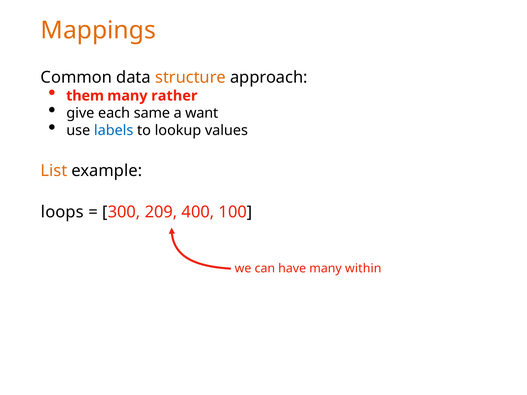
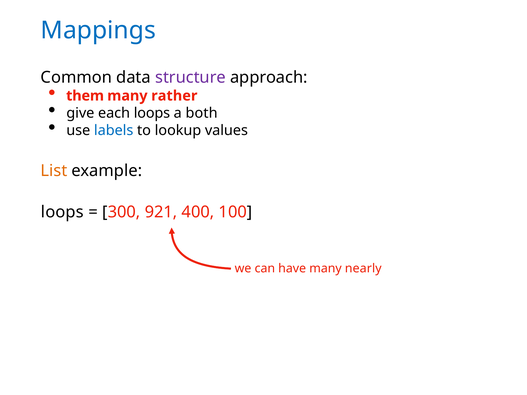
Mappings colour: orange -> blue (98, 30)
structure colour: orange -> purple (190, 77)
each same: same -> loops (152, 113)
want: want -> both (202, 113)
209: 209 -> 921 (161, 212)
within: within -> nearly (363, 269)
